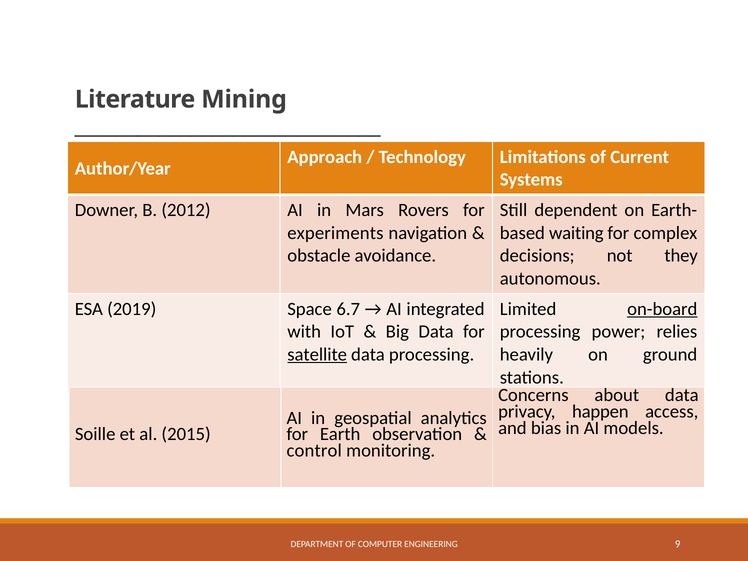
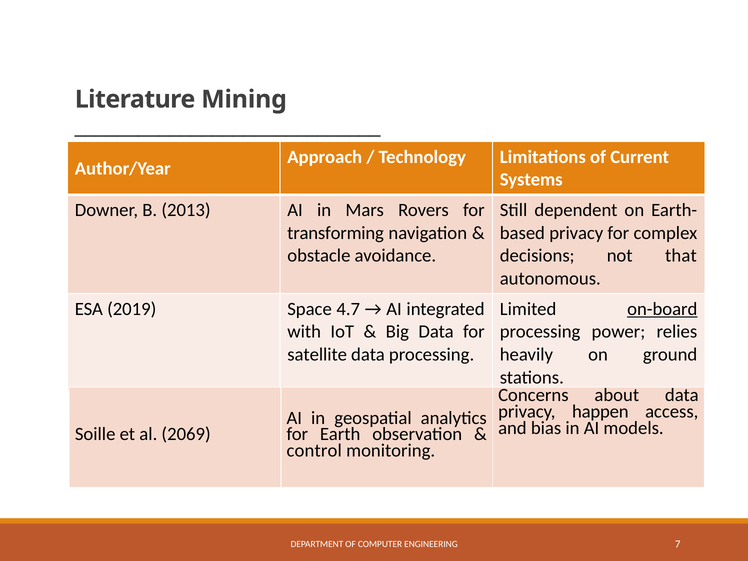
2012: 2012 -> 2013 (186, 210)
experiments: experiments -> transforming (336, 233)
waiting: waiting -> privacy (576, 233)
they: they -> that (681, 256)
6.7: 6.7 -> 4.7 (348, 309)
satellite underline: present -> none (317, 355)
2015: 2015 -> 2069 (186, 434)
9: 9 -> 7 (678, 544)
